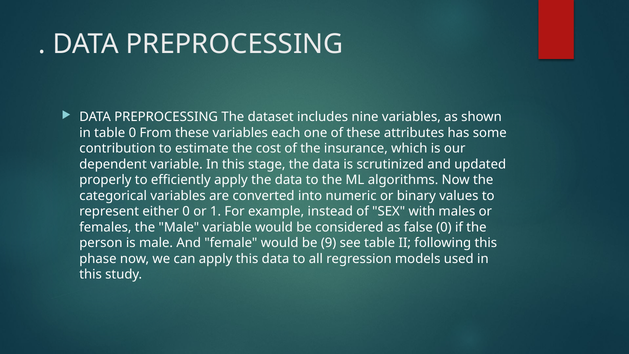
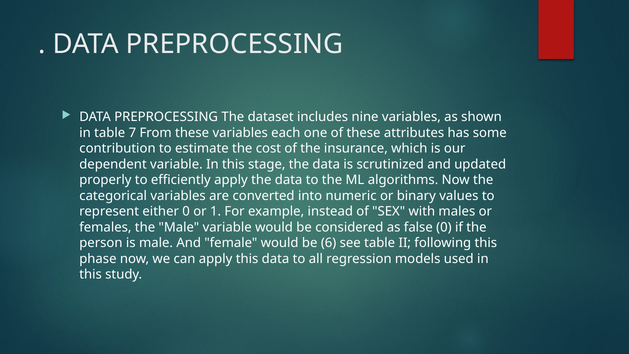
table 0: 0 -> 7 (132, 133)
9: 9 -> 6 (329, 243)
